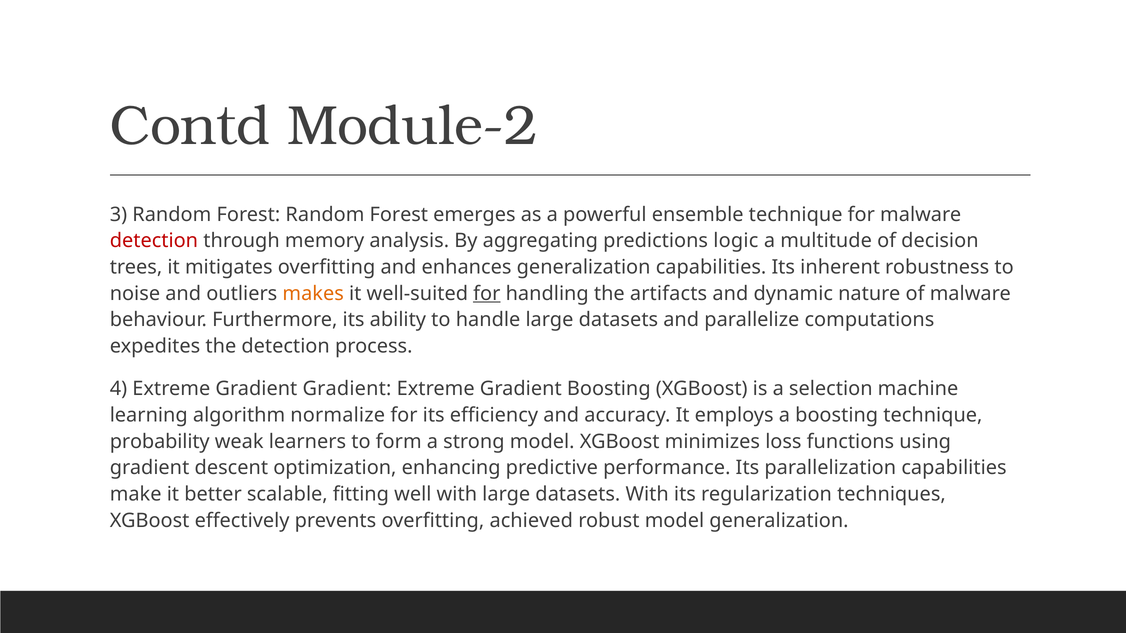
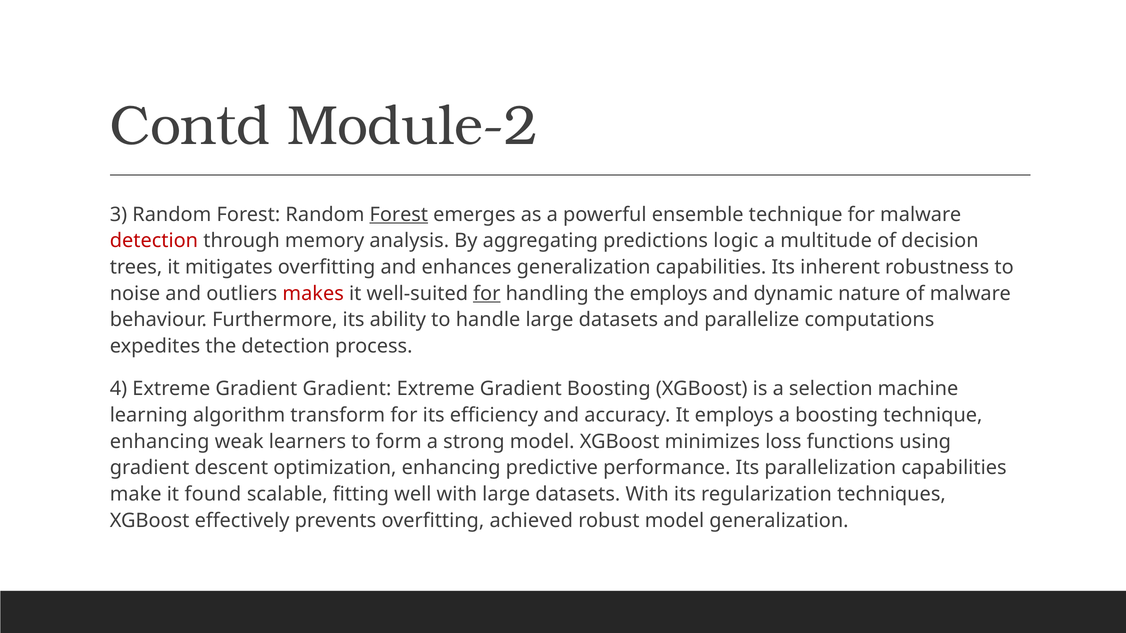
Forest underline: none -> present (399, 215)
makes colour: orange -> red (313, 294)
the artifacts: artifacts -> employs (669, 294)
normalize: normalize -> transform (338, 415)
probability: probability -> enhancing (160, 442)
better: better -> found (213, 494)
